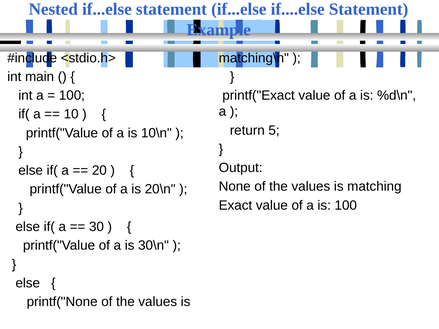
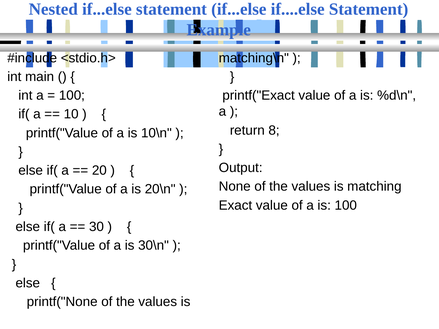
5: 5 -> 8 (274, 130)
